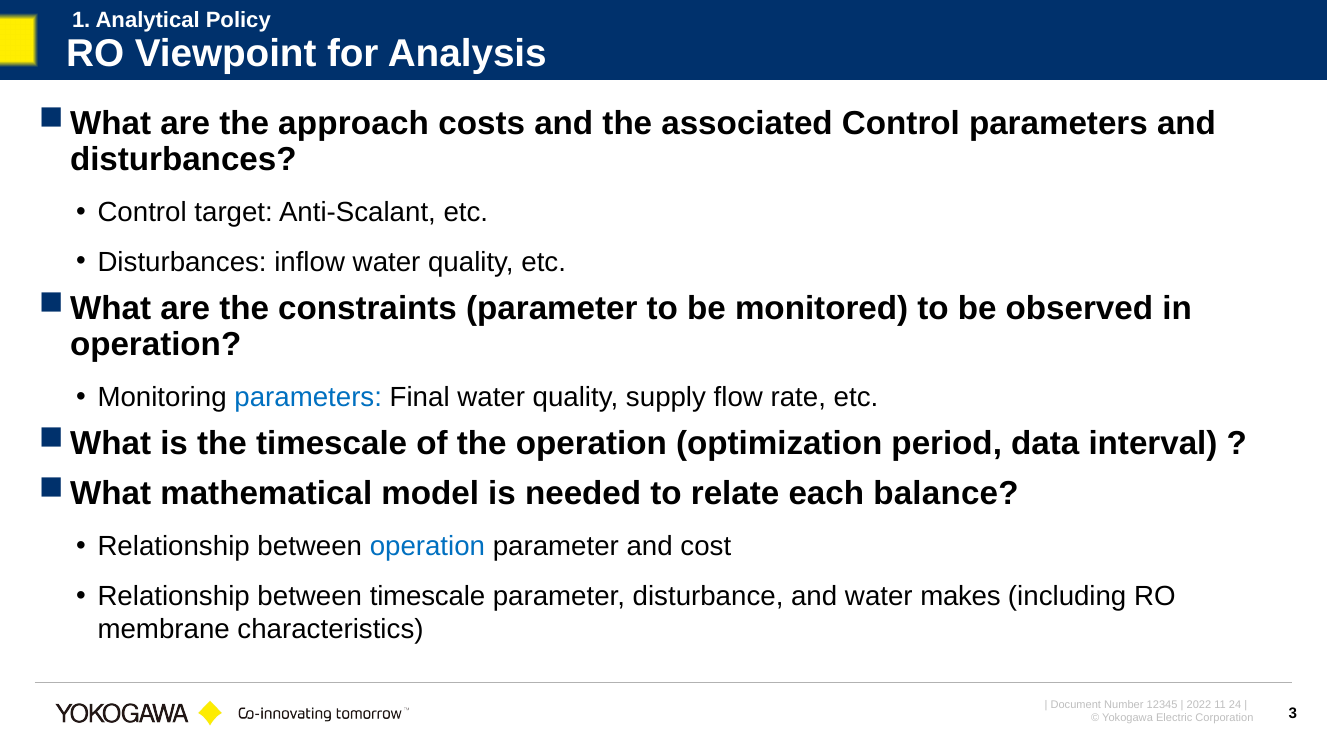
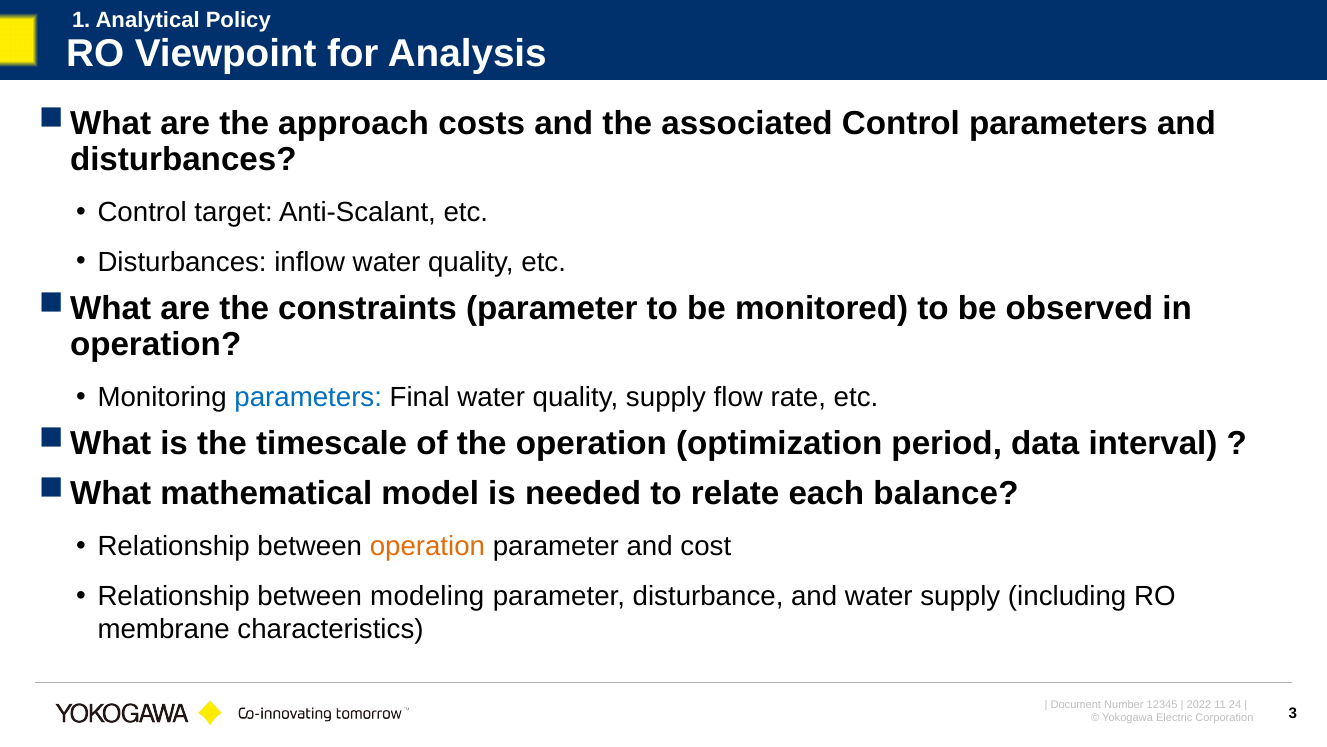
operation colour: blue -> orange (427, 546)
between timescale: timescale -> modeling (427, 596)
water makes: makes -> supply (960, 596)
